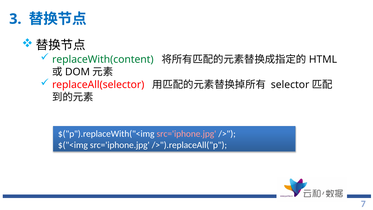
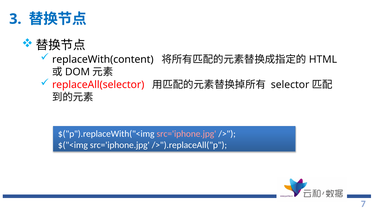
replaceWith(content colour: green -> black (103, 59)
